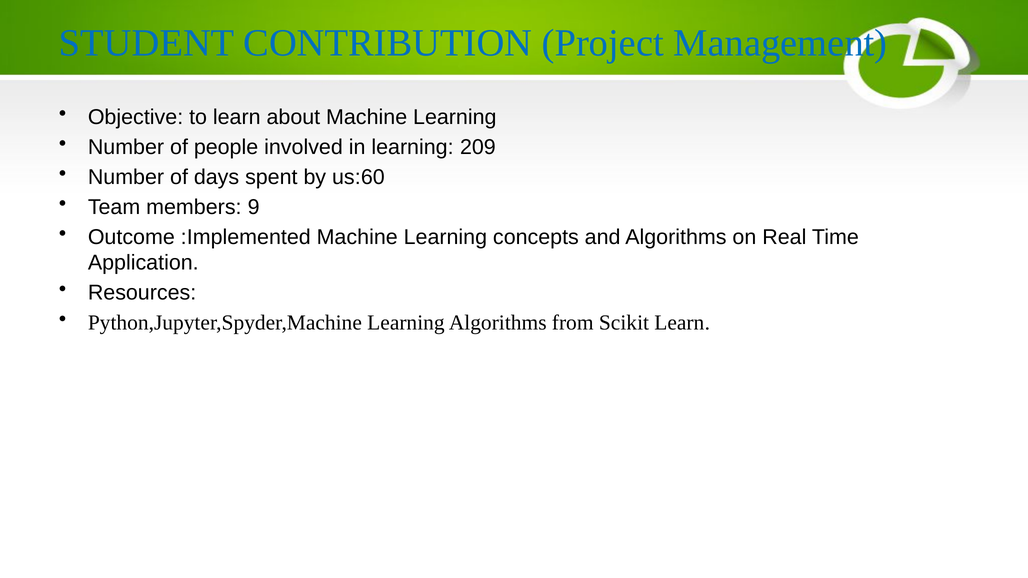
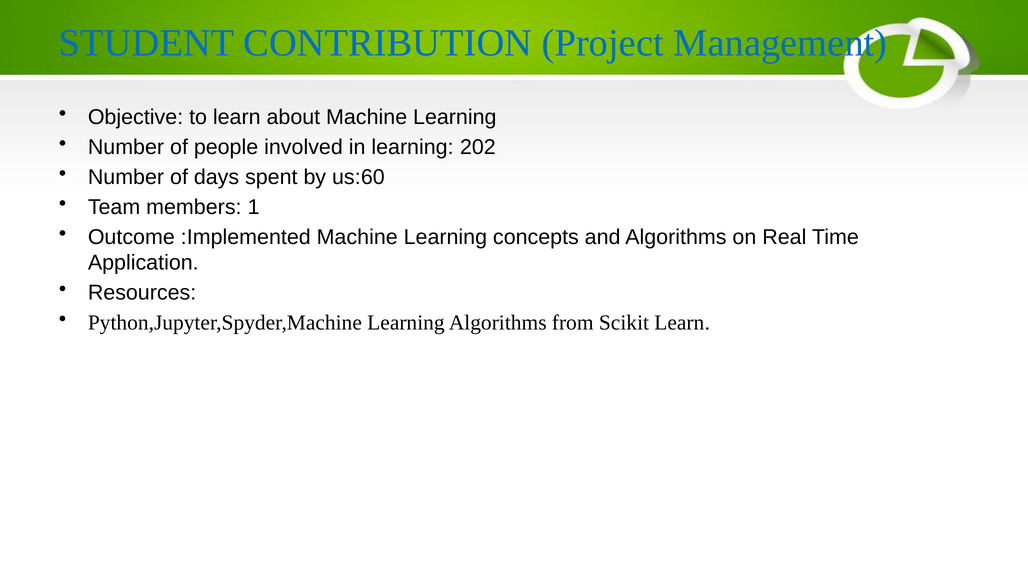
209: 209 -> 202 (478, 147)
9: 9 -> 1 (254, 207)
